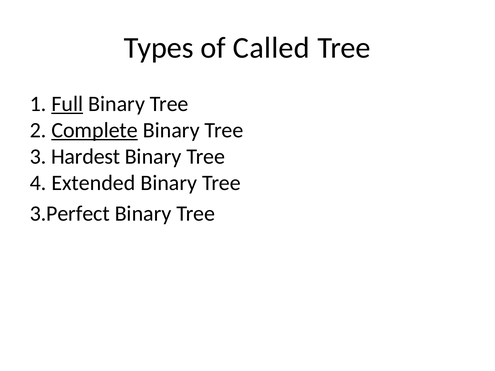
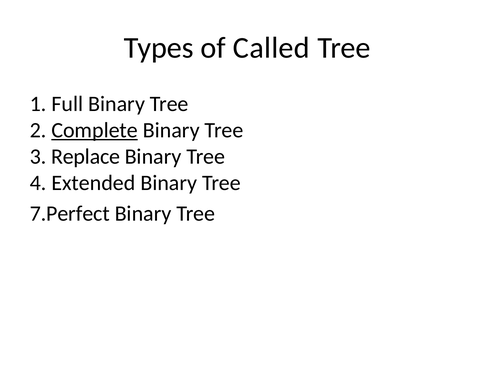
Full underline: present -> none (67, 104)
Hardest: Hardest -> Replace (86, 157)
3.Perfect: 3.Perfect -> 7.Perfect (70, 214)
